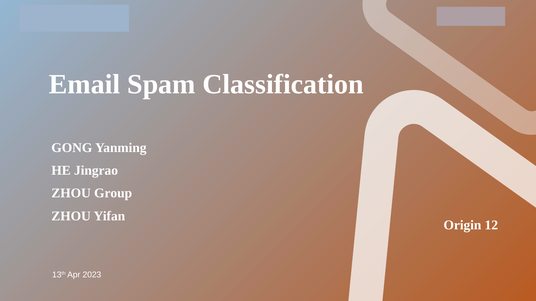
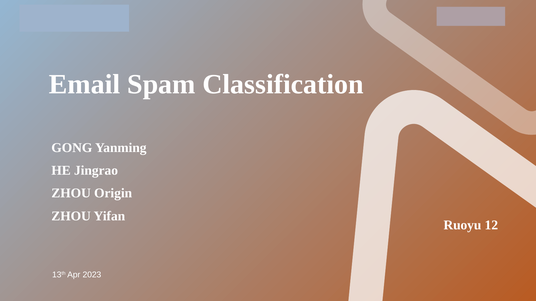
Group: Group -> Origin (113, 193)
Origin: Origin -> Ruoyu (462, 225)
